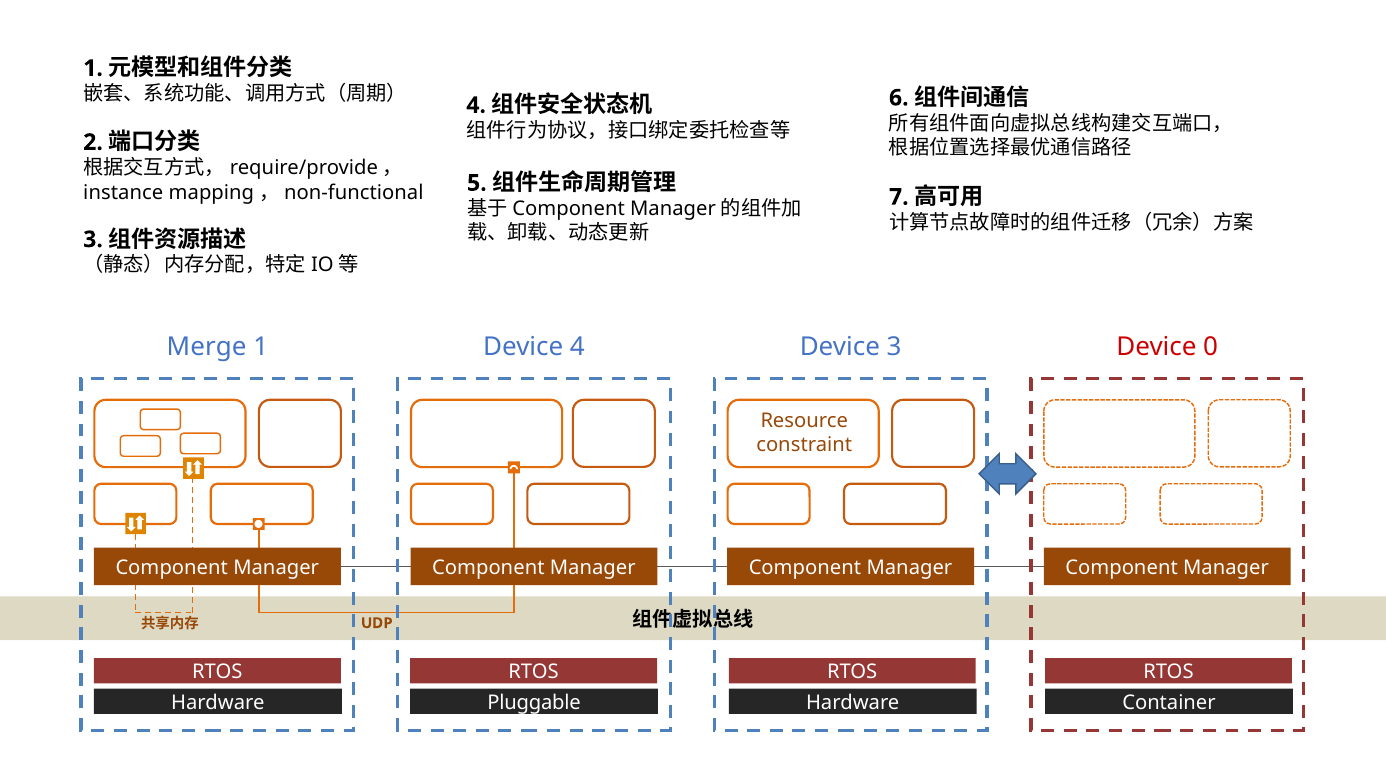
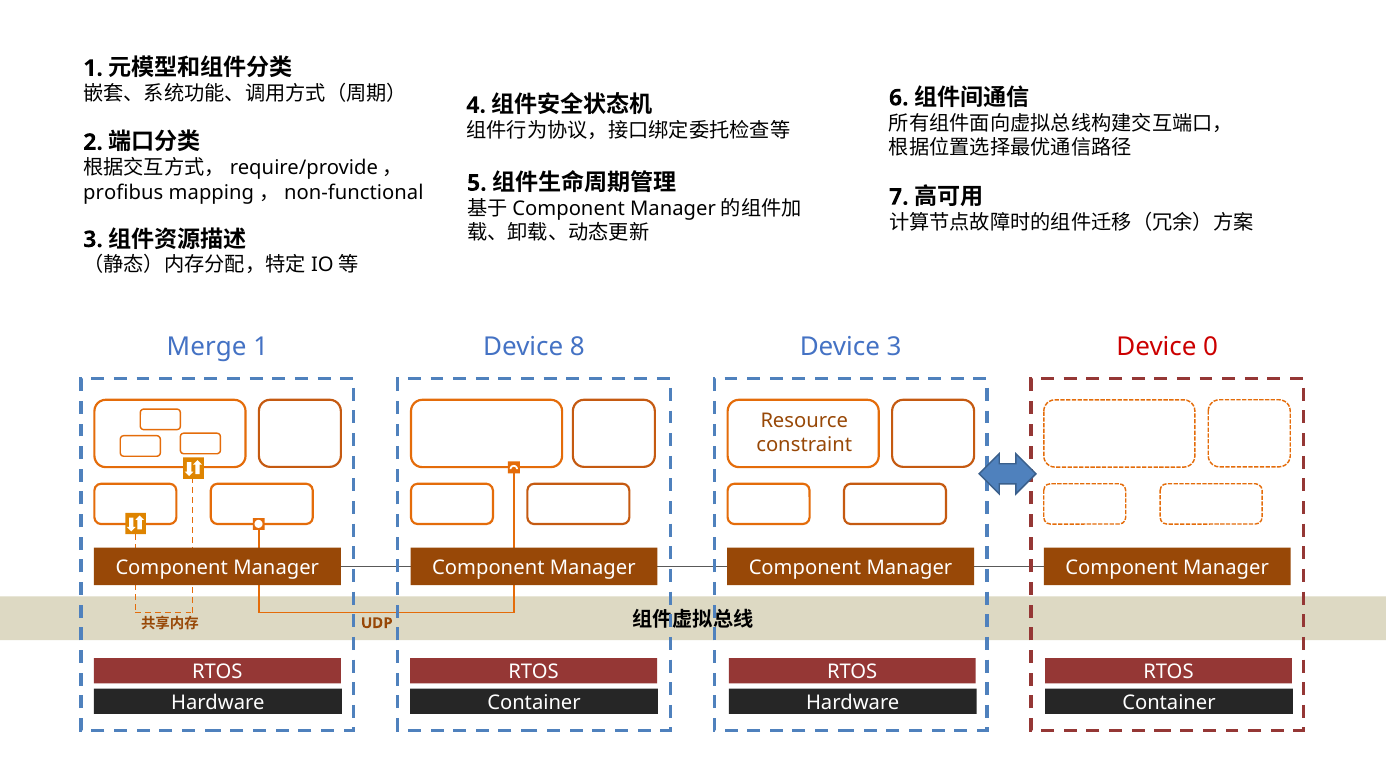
instance: instance -> profibus (123, 192)
Device 4: 4 -> 8 (577, 347)
Pluggable: Pluggable -> Container (534, 702)
